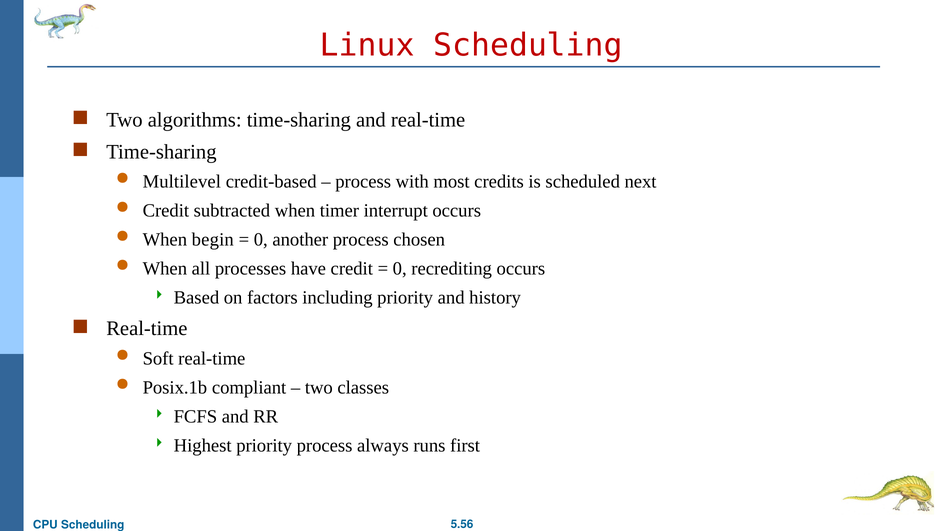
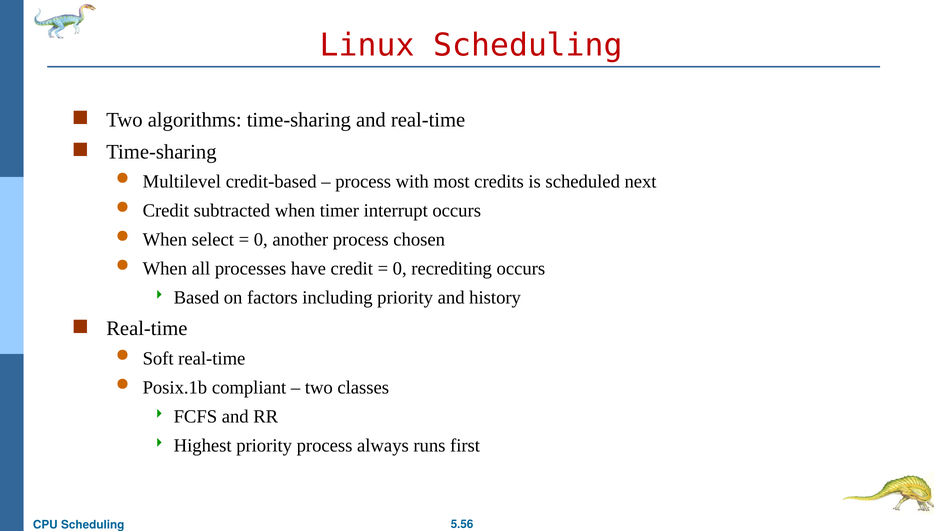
begin: begin -> select (213, 239)
